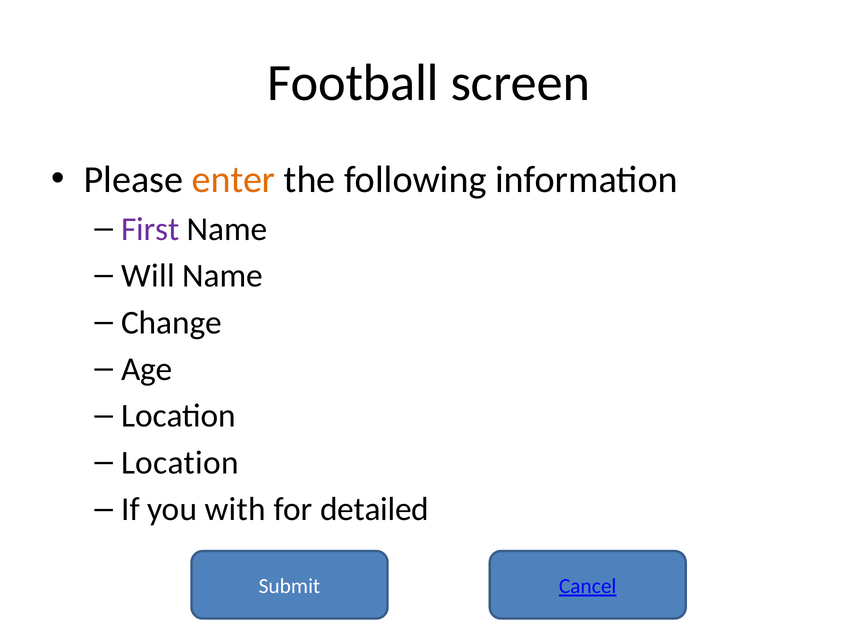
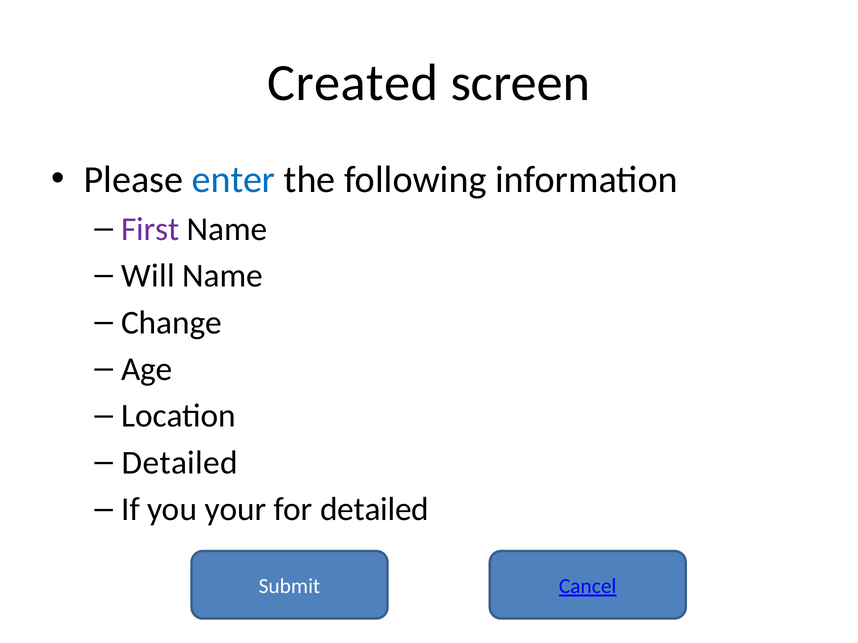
Football: Football -> Created (353, 83)
enter colour: orange -> blue (234, 180)
Location: Location -> Detailed (180, 463)
with: with -> your (235, 510)
